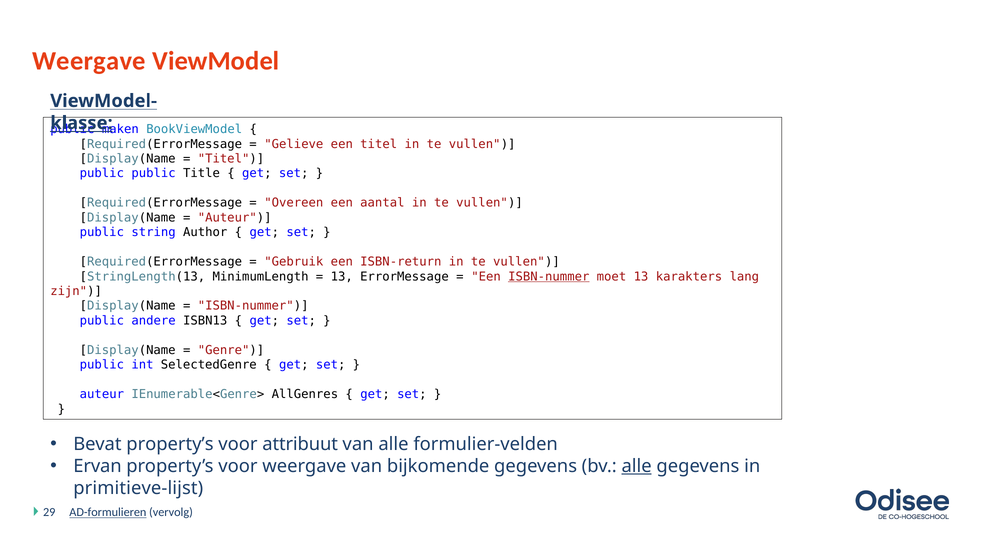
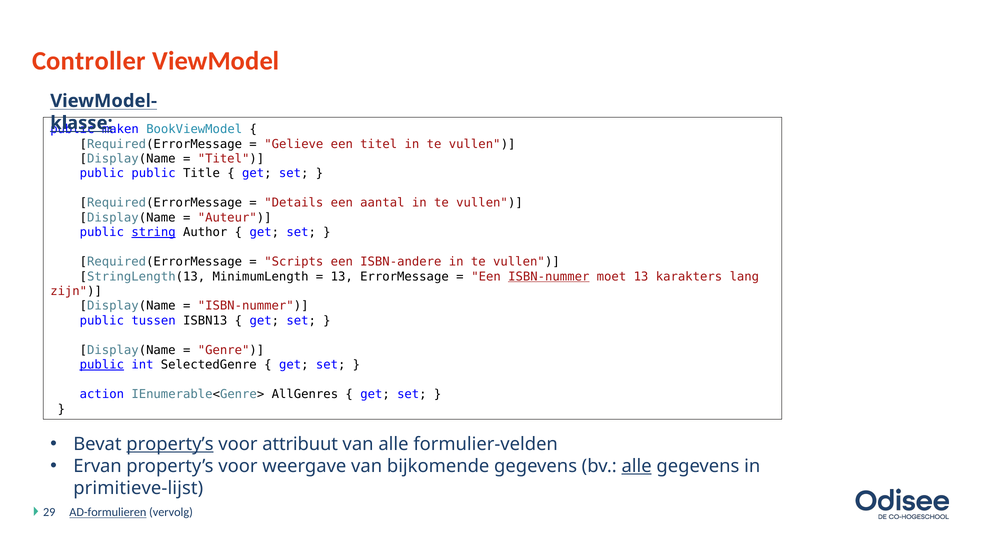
Weergave: Weergave -> Controller (89, 61)
Overeen: Overeen -> Details (294, 203)
string underline: none -> present (154, 232)
Gebruik: Gebruik -> Scripts (294, 262)
ISBN-return: ISBN-return -> ISBN-andere (401, 262)
andere: andere -> tussen (154, 321)
public underline: none -> present (102, 365)
auteur: auteur -> action (102, 394)
property’s underline: none -> present (170, 444)
